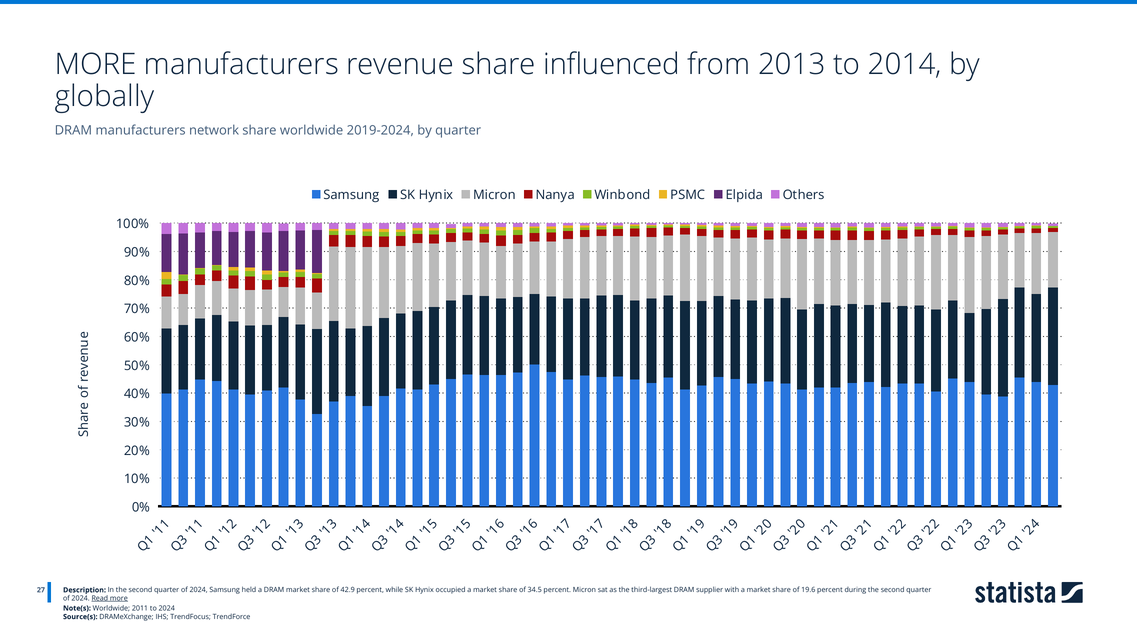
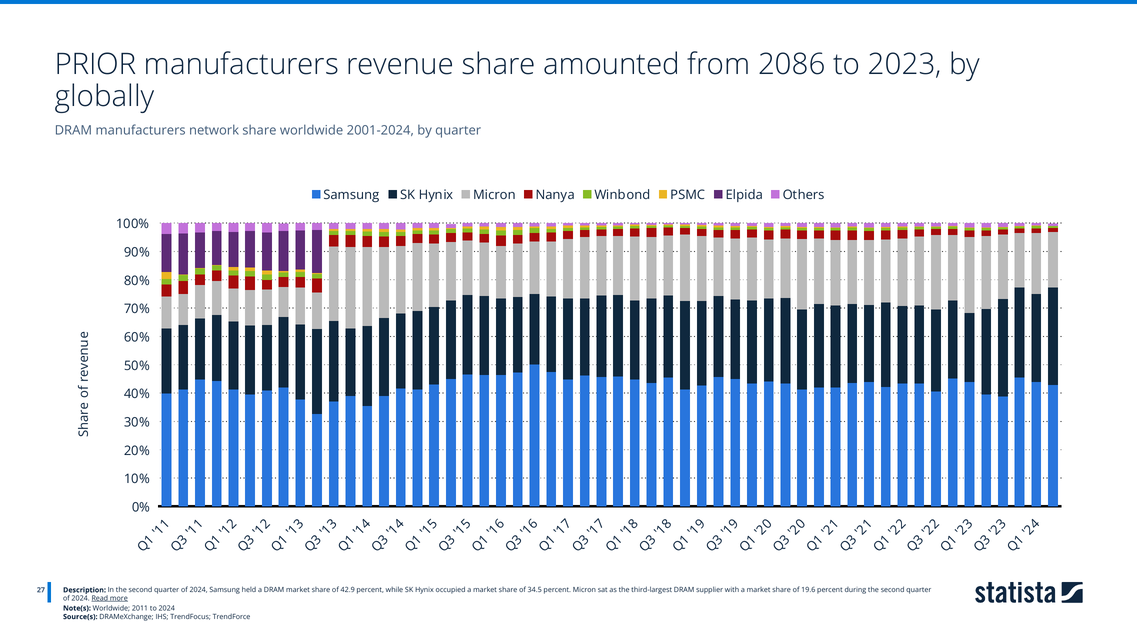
MORE: MORE -> PRIOR (96, 64)
influenced: influenced -> amounted (612, 64)
2013: 2013 -> 2086 (792, 64)
2014: 2014 -> 2023 (905, 64)
2019-2024: 2019-2024 -> 2001-2024 (380, 131)
